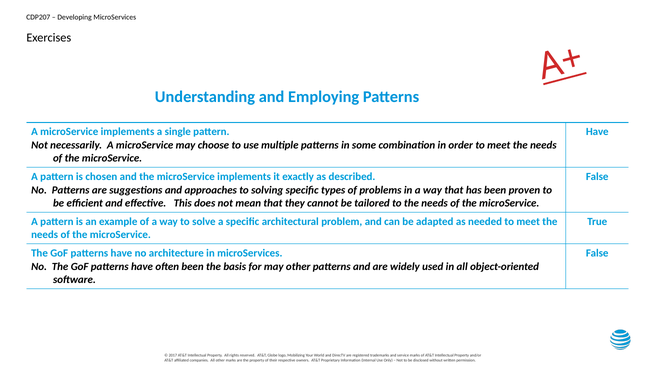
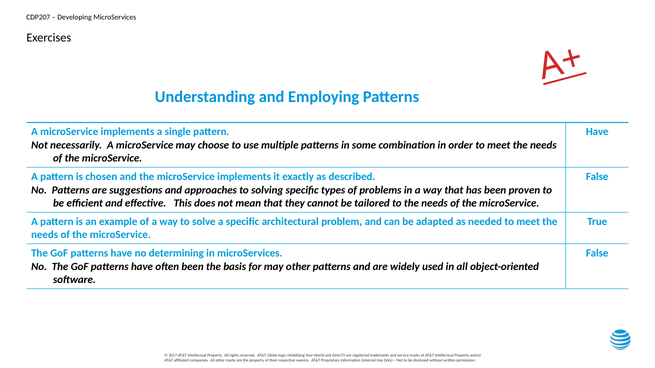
architecture: architecture -> determining (176, 254)
